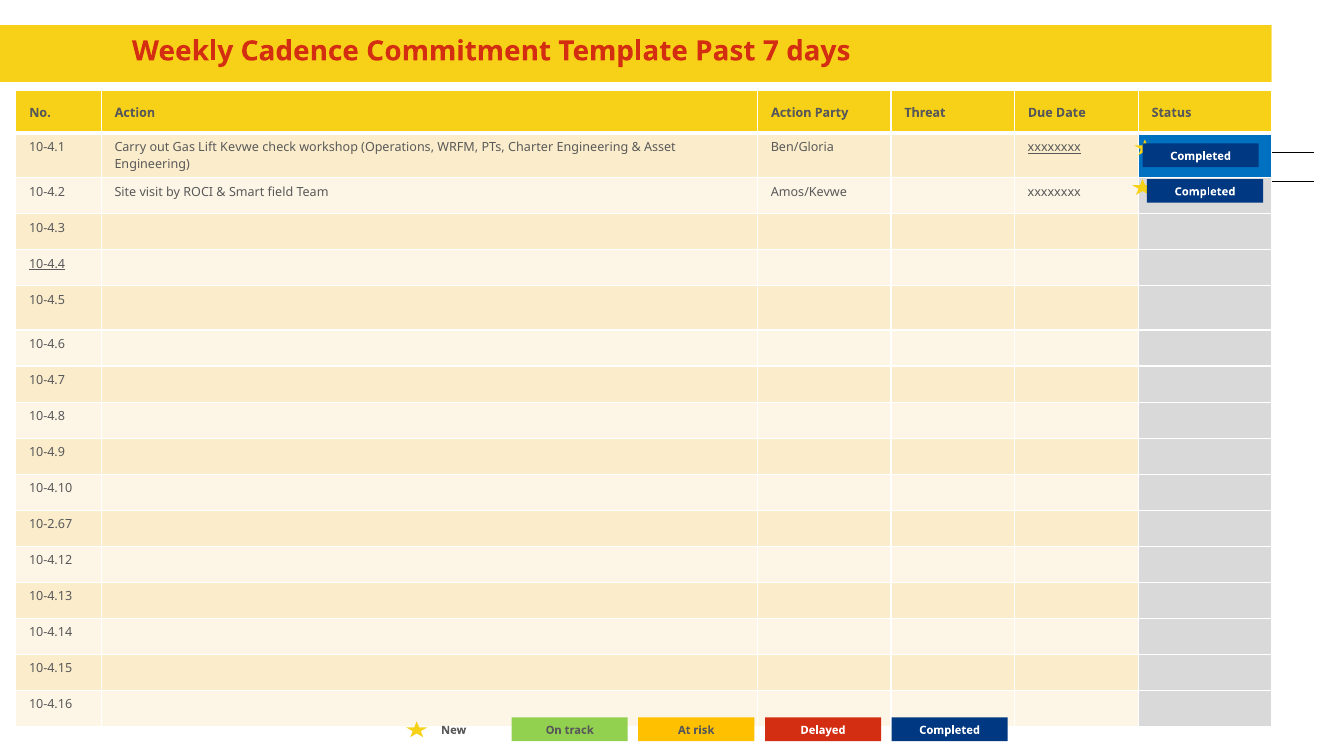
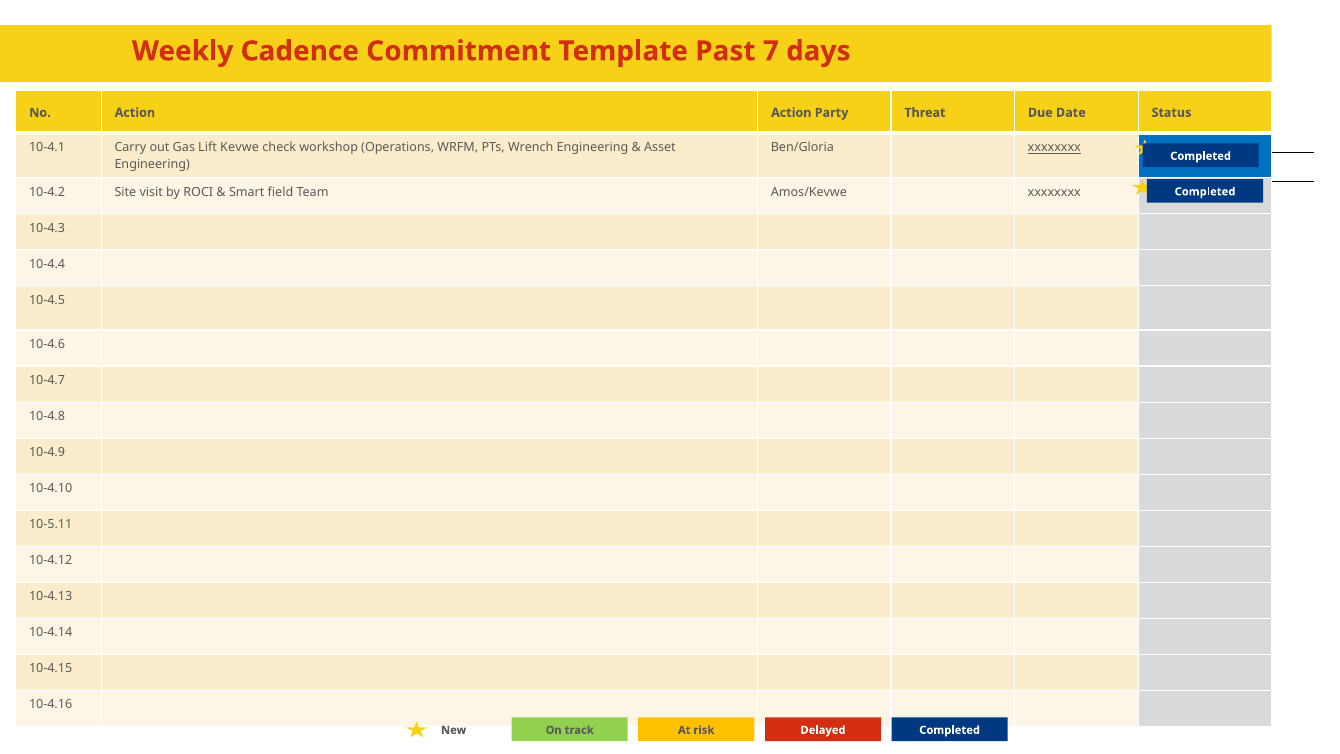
Charter: Charter -> Wrench (531, 148)
10-4.4 underline: present -> none (47, 264)
10-2.67: 10-2.67 -> 10-5.11 (51, 524)
